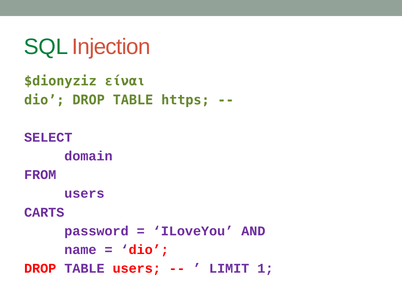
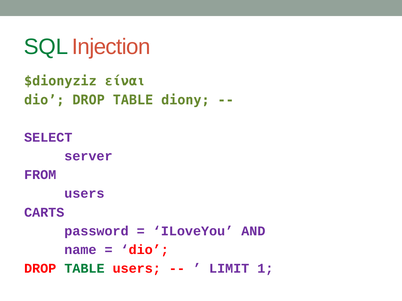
https: https -> diony (185, 100)
domain: domain -> server (88, 156)
TABLE colour: purple -> green (84, 269)
